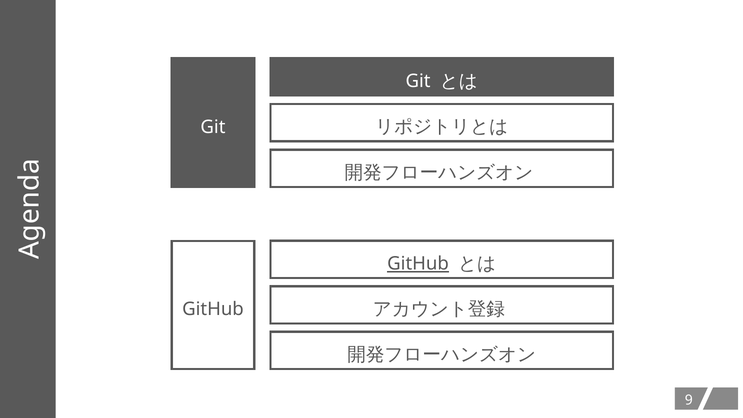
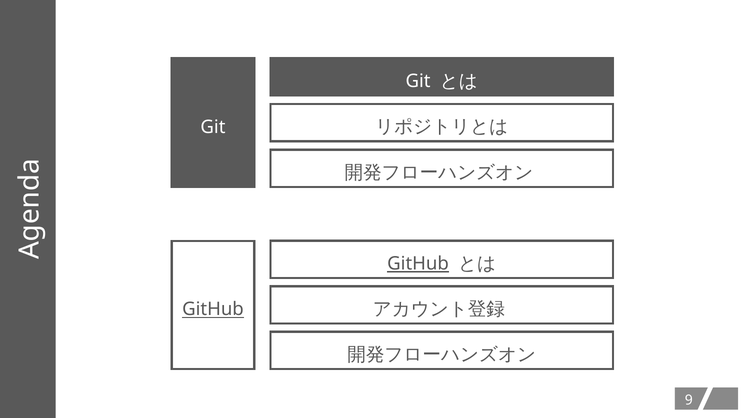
GitHub underline: none -> present (213, 309)
